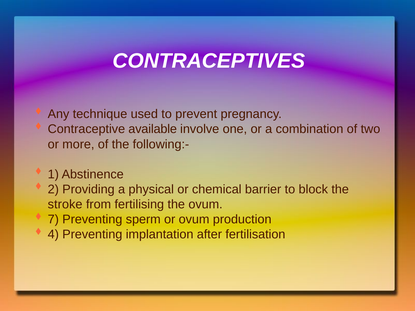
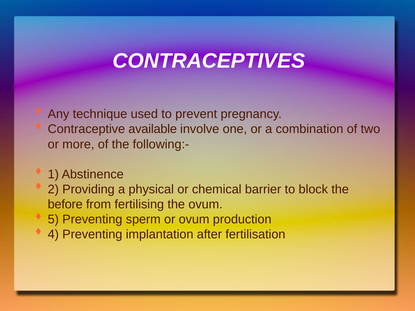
stroke: stroke -> before (65, 205)
7: 7 -> 5 (53, 220)
